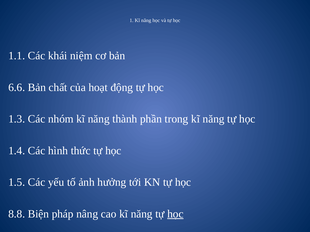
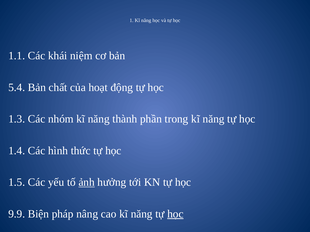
6.6: 6.6 -> 5.4 (17, 88)
ảnh underline: none -> present (87, 183)
8.8: 8.8 -> 9.9 (17, 214)
